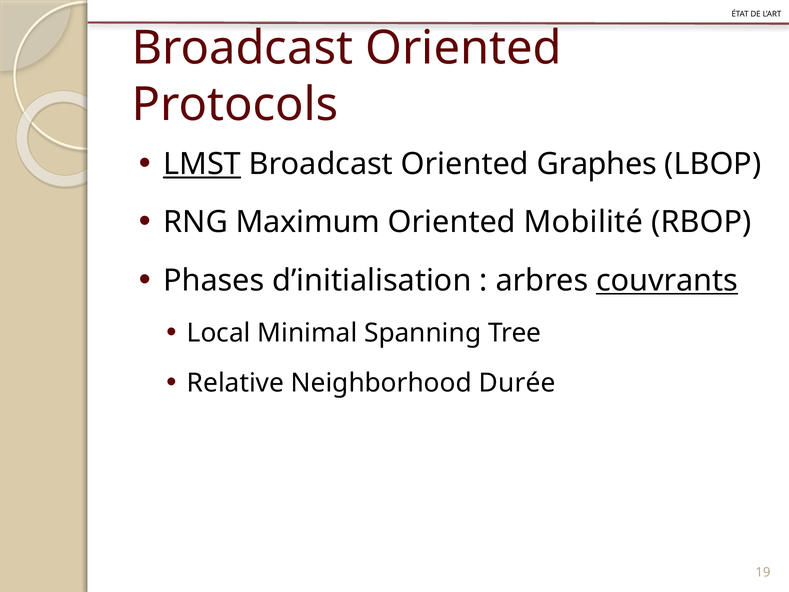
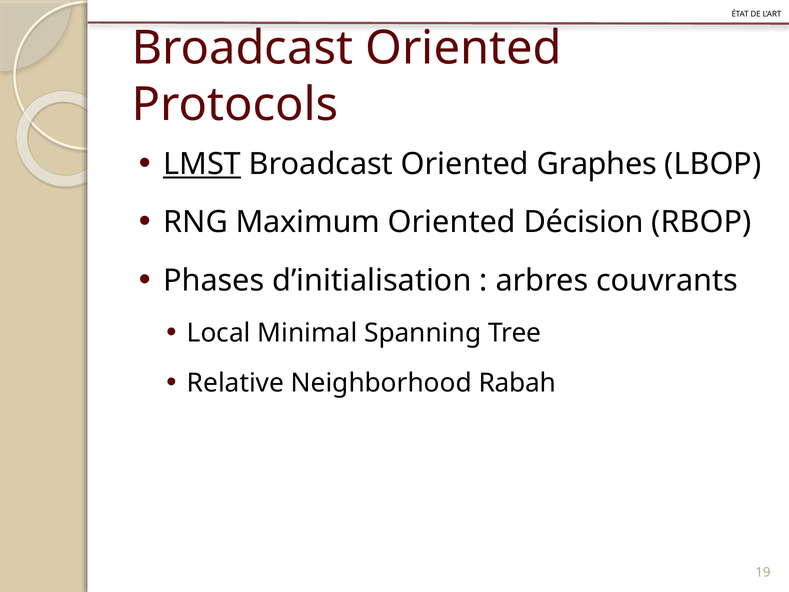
Mobilité: Mobilité -> Décision (584, 222)
couvrants underline: present -> none (667, 280)
Durée: Durée -> Rabah (517, 383)
